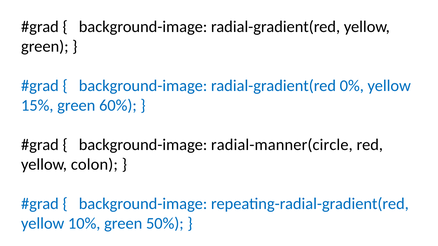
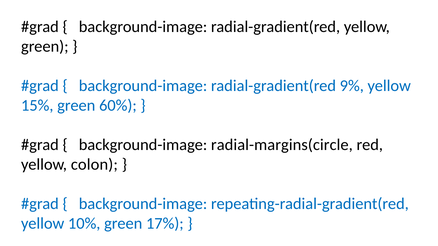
0%: 0% -> 9% (352, 86)
radial-manner(circle: radial-manner(circle -> radial-margins(circle (282, 145)
50%: 50% -> 17% (165, 224)
